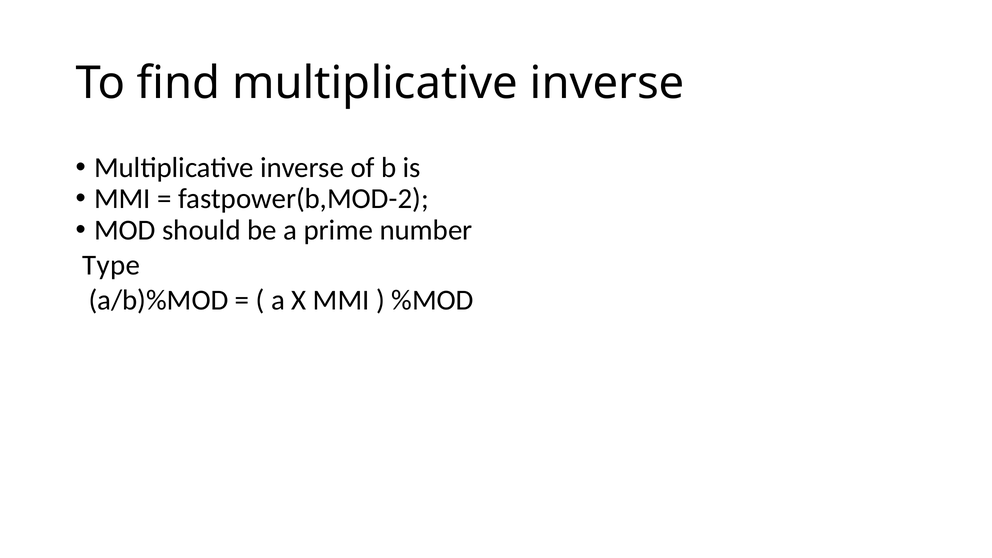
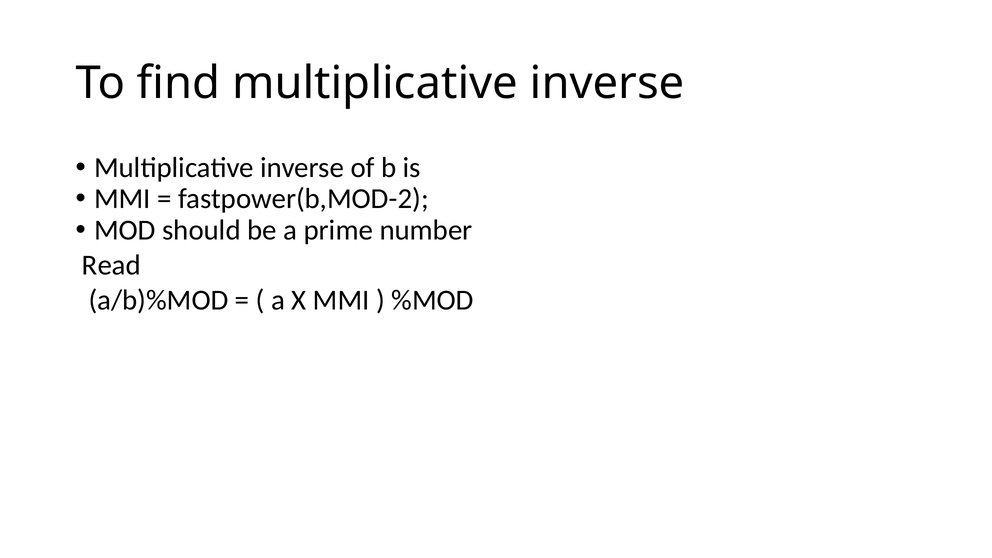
Type: Type -> Read (111, 265)
